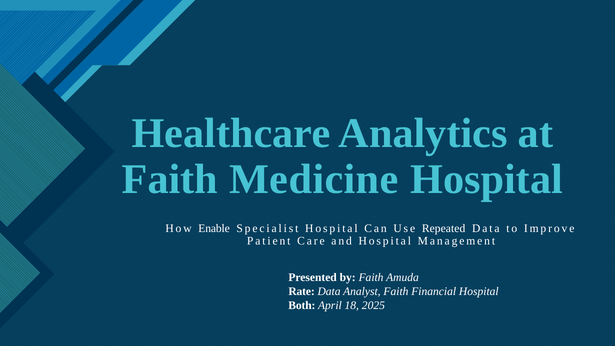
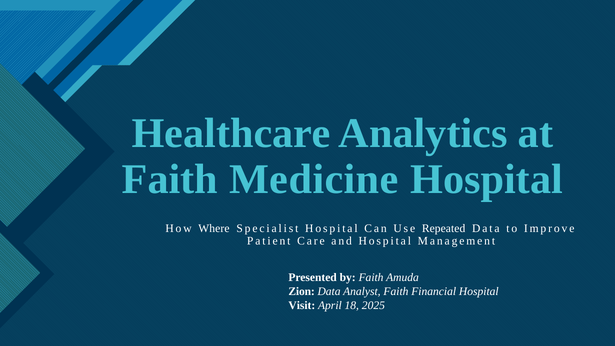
Enable: Enable -> Where (214, 228)
Rate: Rate -> Zion (302, 291)
Both: Both -> Visit (302, 305)
